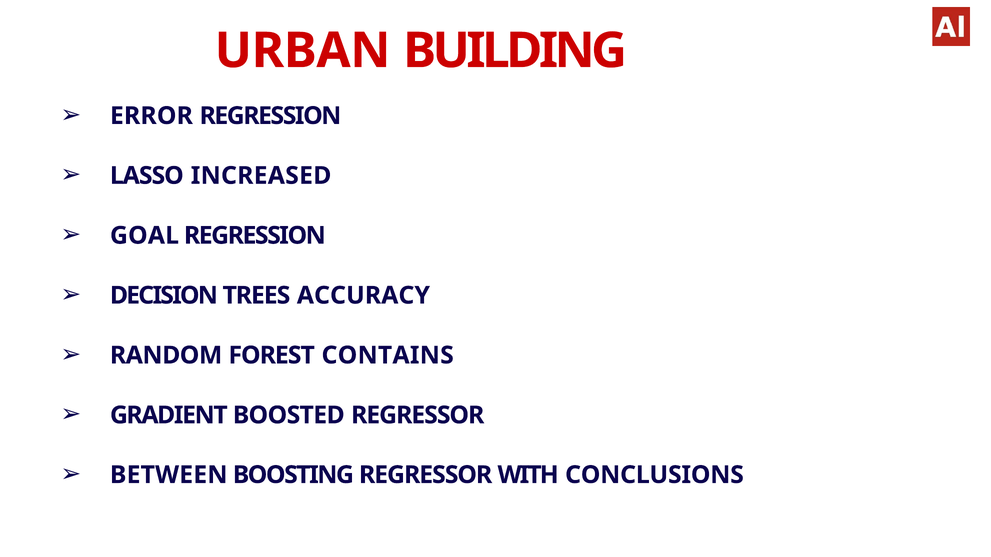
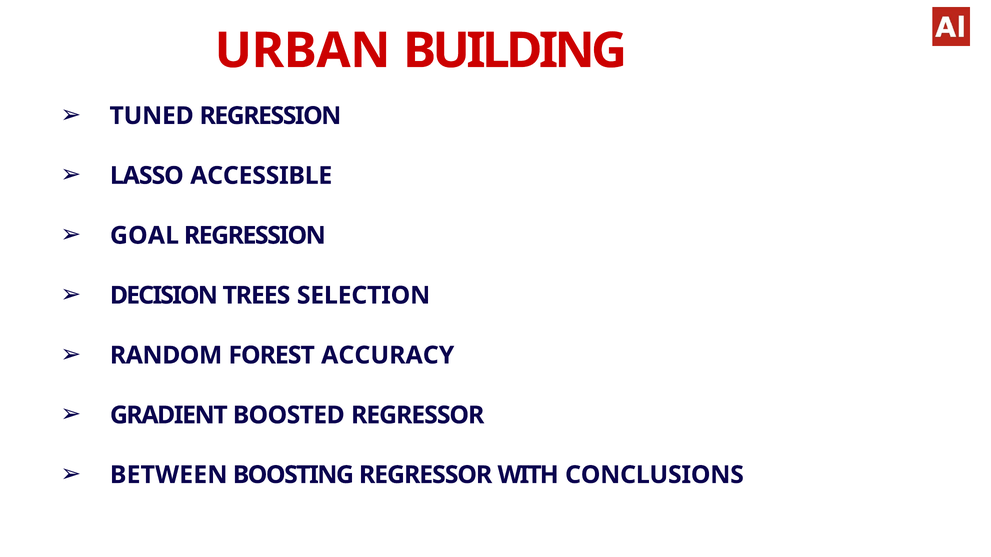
ERROR: ERROR -> TUNED (152, 116)
INCREASED: INCREASED -> ACCESSIBLE (261, 176)
ACCURACY: ACCURACY -> SELECTION (364, 296)
CONTAINS: CONTAINS -> ACCURACY (388, 356)
